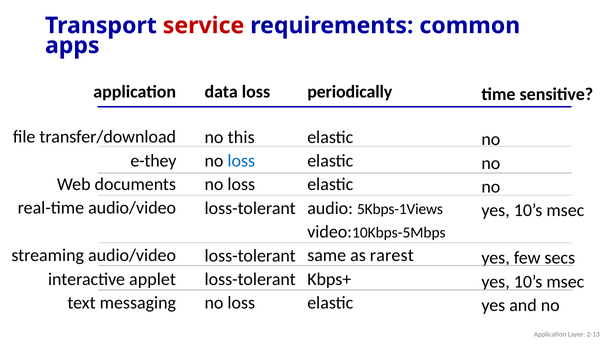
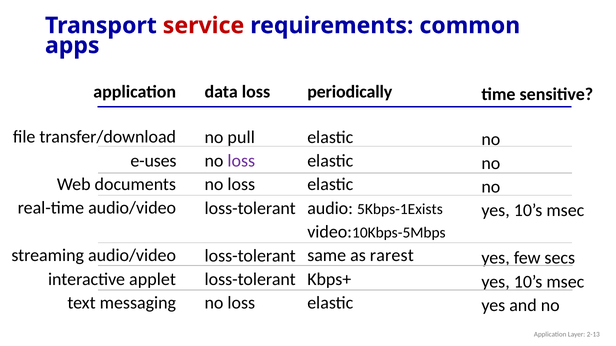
this: this -> pull (241, 137)
e-they: e-they -> e-uses (153, 161)
loss colour: blue -> purple (241, 161)
5Kbps-1Views: 5Kbps-1Views -> 5Kbps-1Exists (400, 209)
